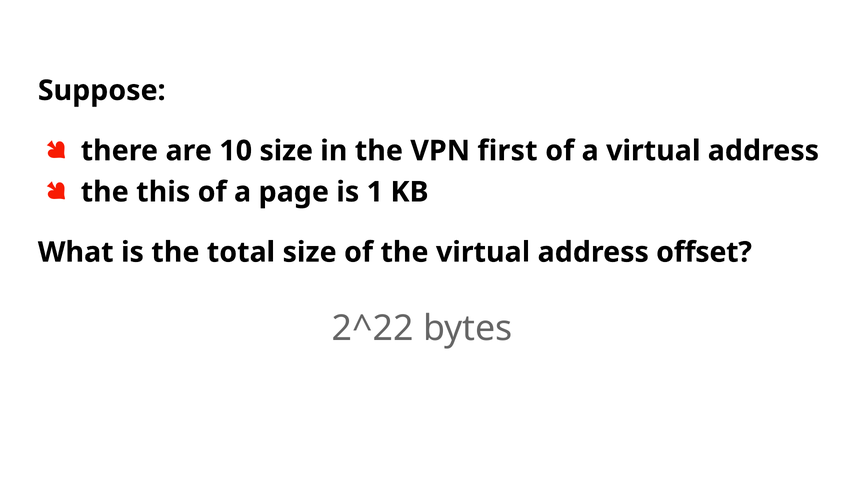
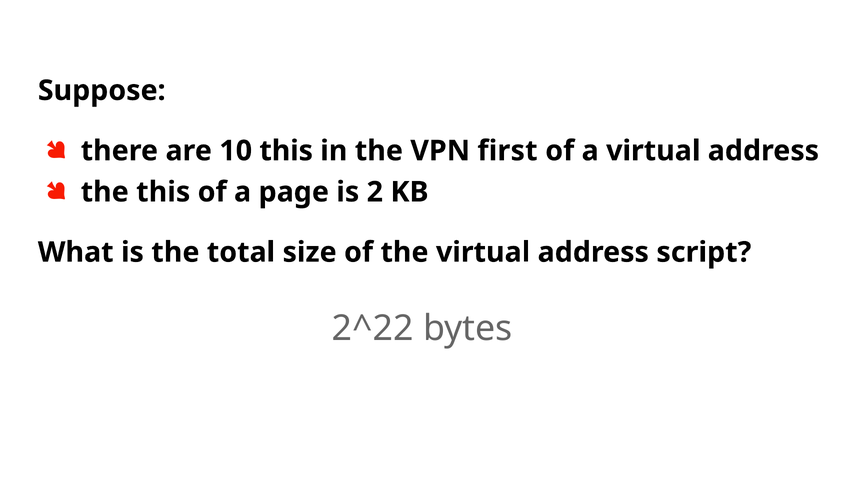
10 size: size -> this (286, 151)
1: 1 -> 2 (375, 192)
offset: offset -> script (704, 252)
